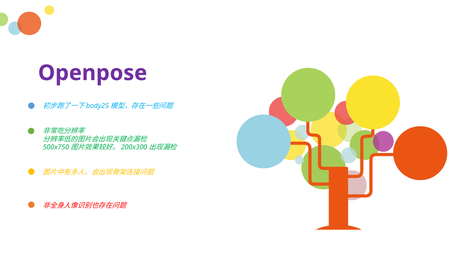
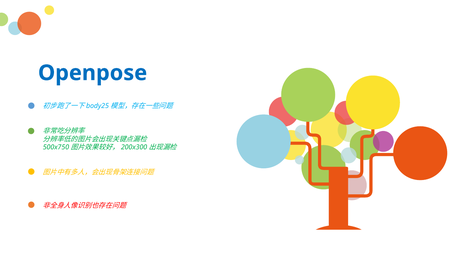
Openpose colour: purple -> blue (93, 73)
